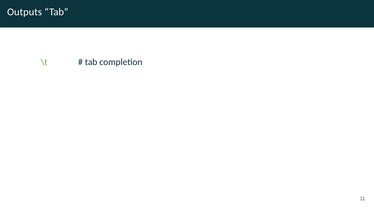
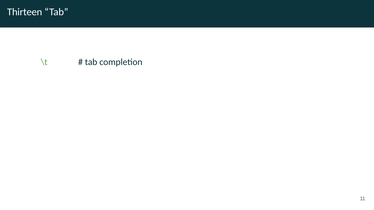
Outputs: Outputs -> Thirteen (25, 12)
